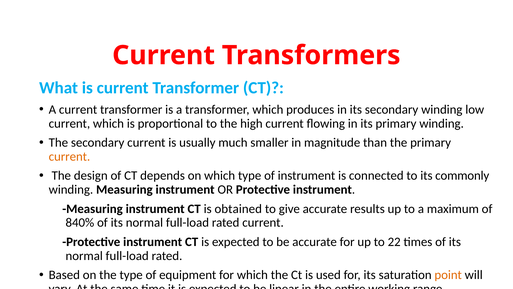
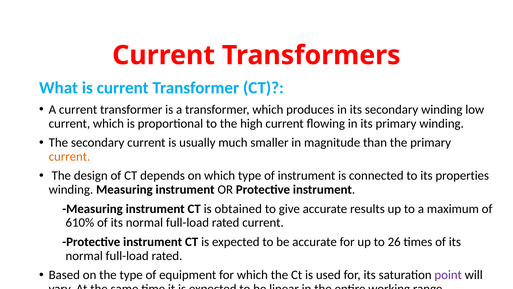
commonly: commonly -> properties (462, 175)
840%: 840% -> 610% (80, 222)
22: 22 -> 26 (394, 242)
point colour: orange -> purple (448, 275)
